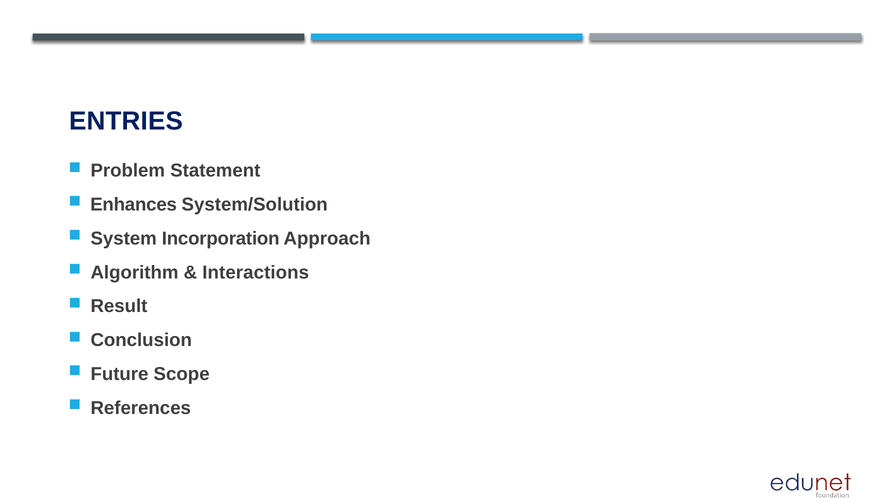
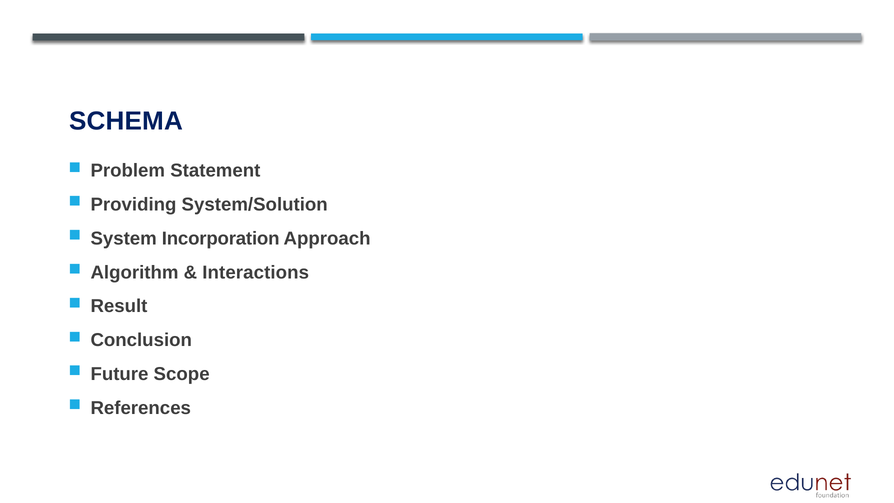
ENTRIES: ENTRIES -> SCHEMA (126, 121)
Enhances: Enhances -> Providing (134, 205)
